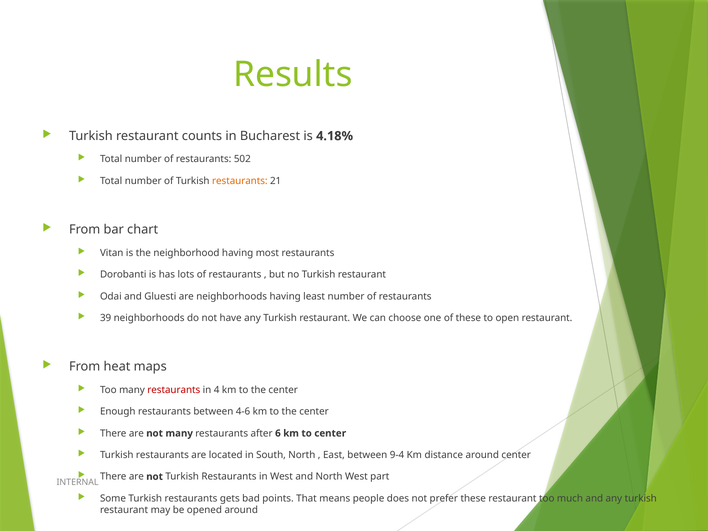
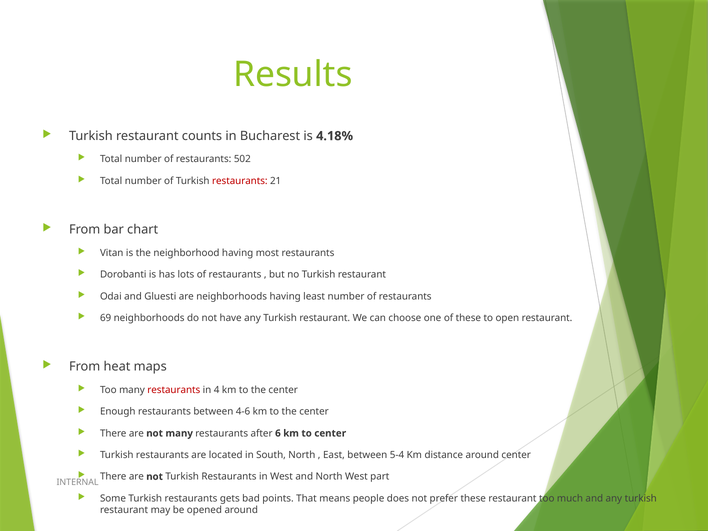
restaurants colour: orange -> red (240, 181)
39: 39 -> 69 (106, 318)
9-4: 9-4 -> 5-4 (397, 455)
